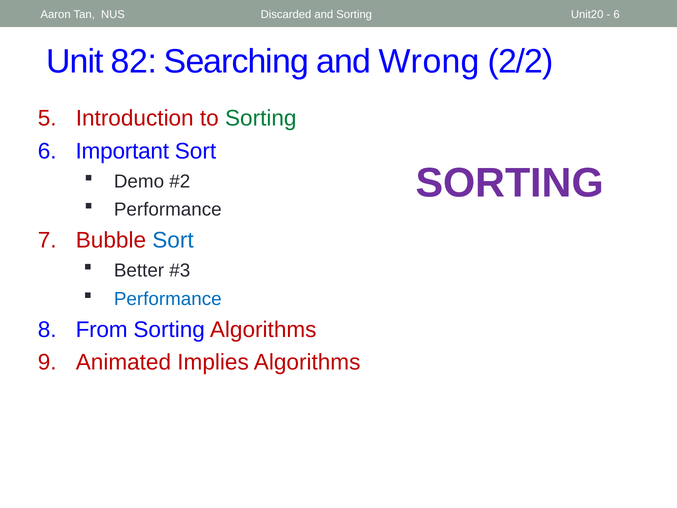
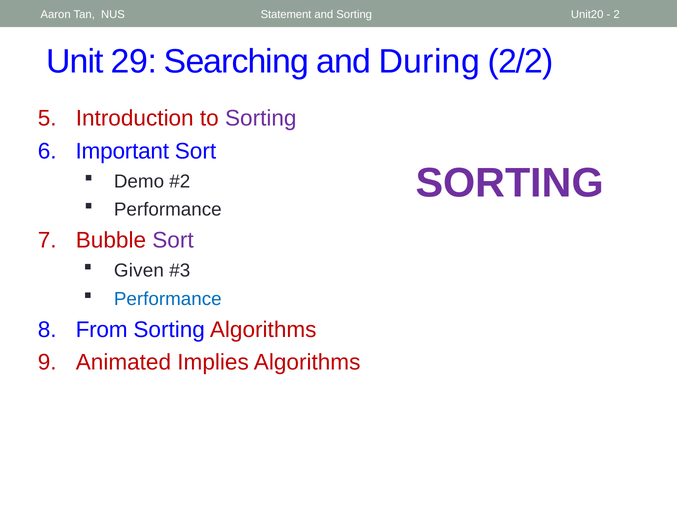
Discarded: Discarded -> Statement (286, 14)
6: 6 -> 2 (617, 14)
82: 82 -> 29 (134, 62)
Wrong: Wrong -> During (429, 62)
Sorting colour: green -> purple (261, 118)
Sort colour: blue -> purple (173, 240)
Better: Better -> Given (139, 271)
